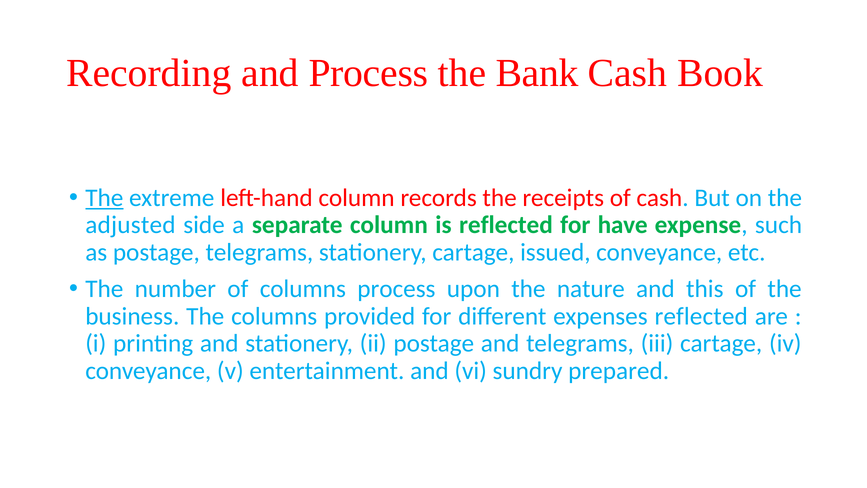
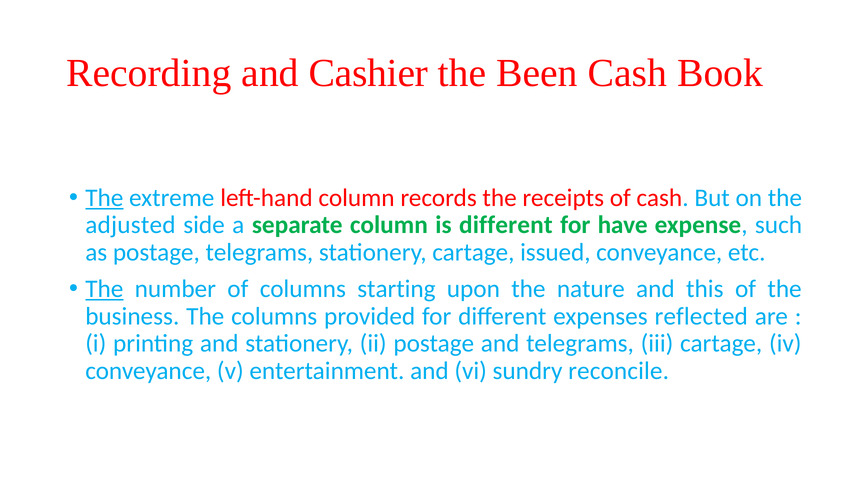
and Process: Process -> Cashier (368, 73)
Bank: Bank -> Been (537, 73)
is reflected: reflected -> different (506, 225)
The underline: none -> present (104, 289)
columns process: process -> starting (396, 289)
prepared: prepared -> reconcile (619, 371)
